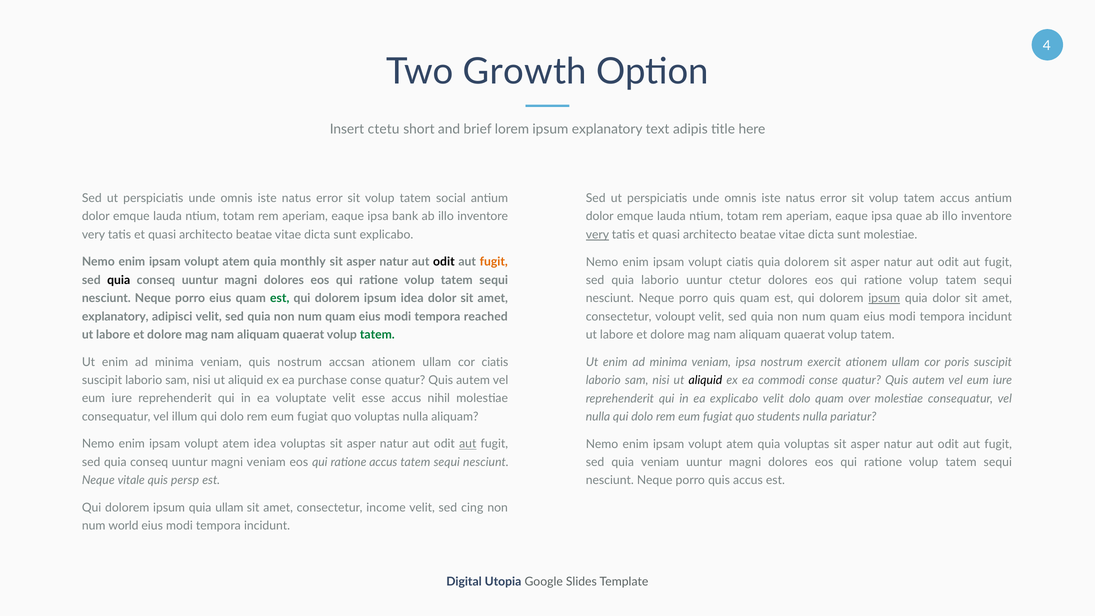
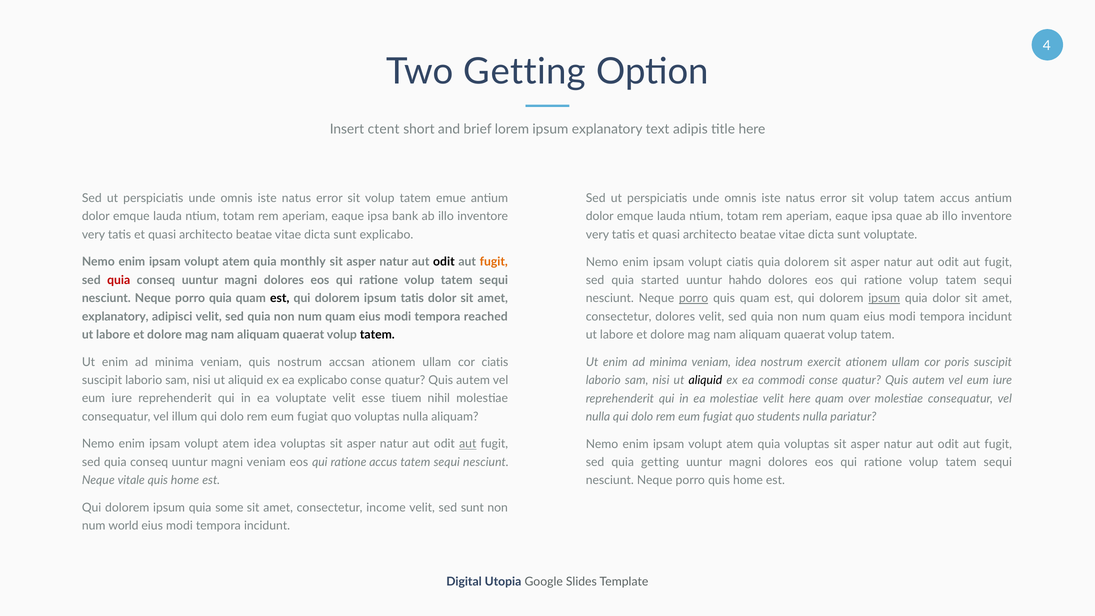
Two Growth: Growth -> Getting (525, 72)
ctetu: ctetu -> ctent (384, 129)
social: social -> emue (451, 198)
very underline: present -> none (597, 235)
sunt molestiae: molestiae -> voluptate (890, 235)
quia colour: black -> red (119, 280)
quia laborio: laborio -> started (660, 280)
ctetur: ctetur -> hahdo (745, 280)
porro eius: eius -> quia (220, 298)
est colour: green -> black (280, 298)
ipsum idea: idea -> tatis (412, 298)
porro underline: none -> present (694, 298)
consectetur voloupt: voloupt -> dolores (675, 317)
tatem colour: green -> black (377, 335)
veniam ipsa: ipsa -> idea (746, 362)
ea purchase: purchase -> explicabo (322, 380)
esse accus: accus -> tiuem (406, 398)
ea explicabo: explicabo -> molestiae (734, 398)
velit dolo: dolo -> here (800, 398)
quia veniam: veniam -> getting (660, 462)
persp: persp -> home (185, 480)
porro quis accus: accus -> home (748, 480)
quia ullam: ullam -> some (229, 508)
sed cing: cing -> sunt (472, 508)
